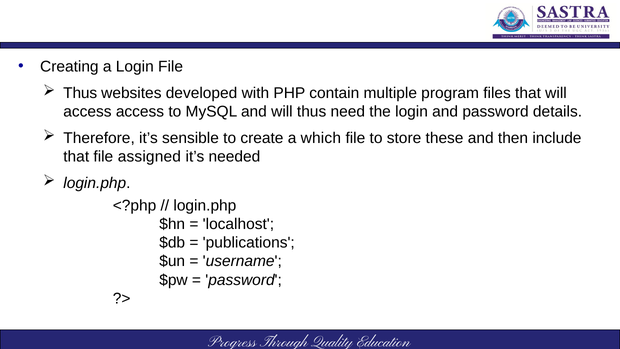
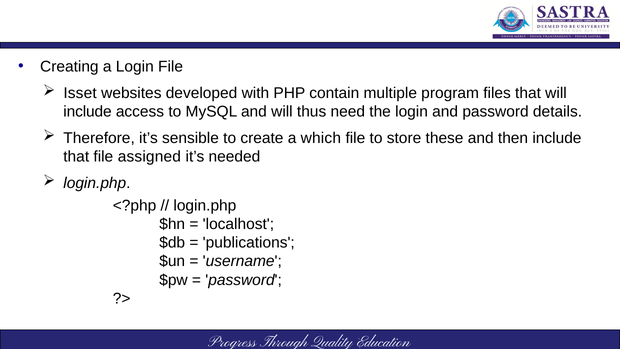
Thus: Thus -> Isset (80, 93)
access: access -> include (88, 112)
